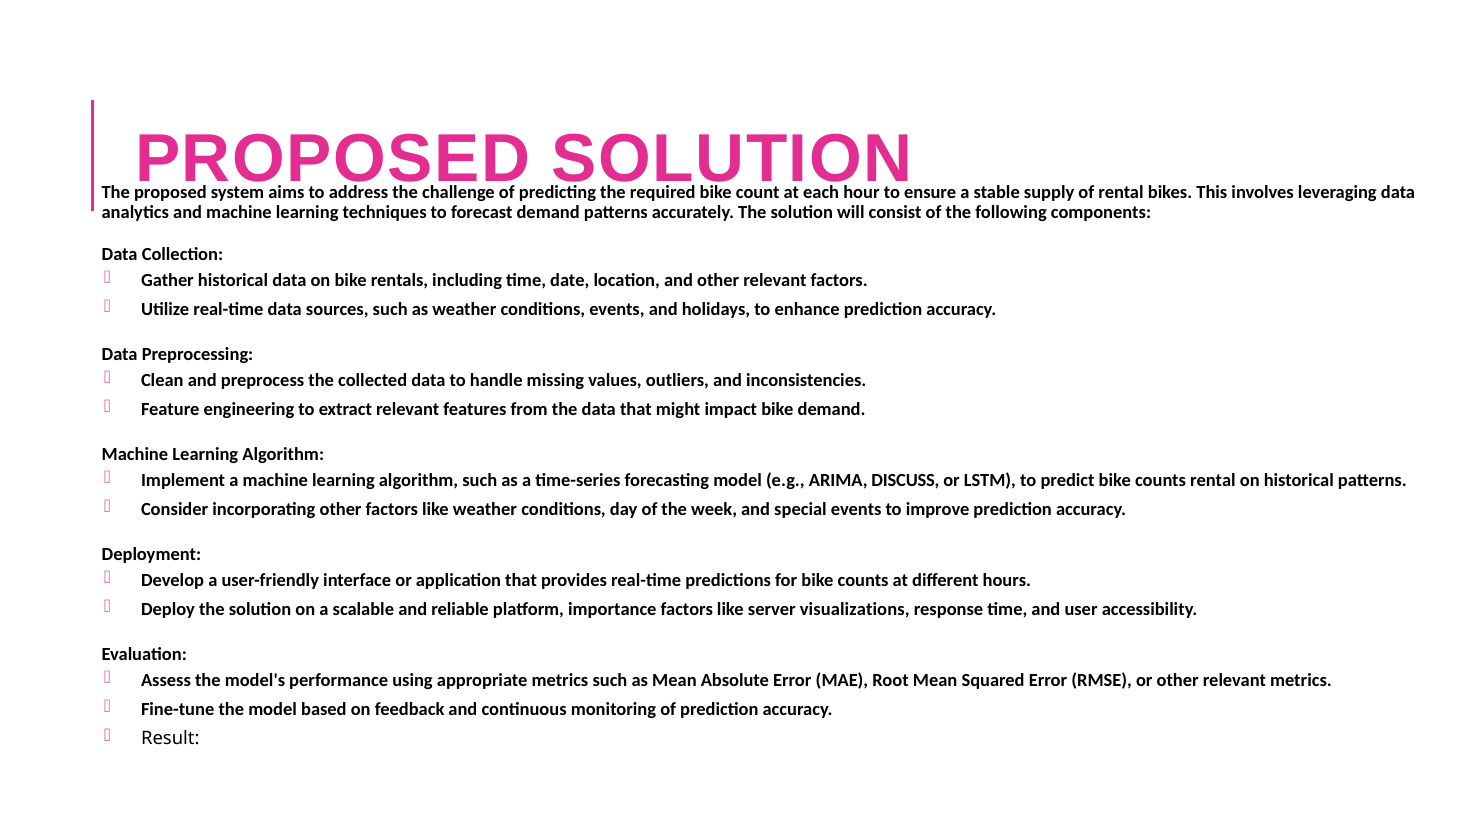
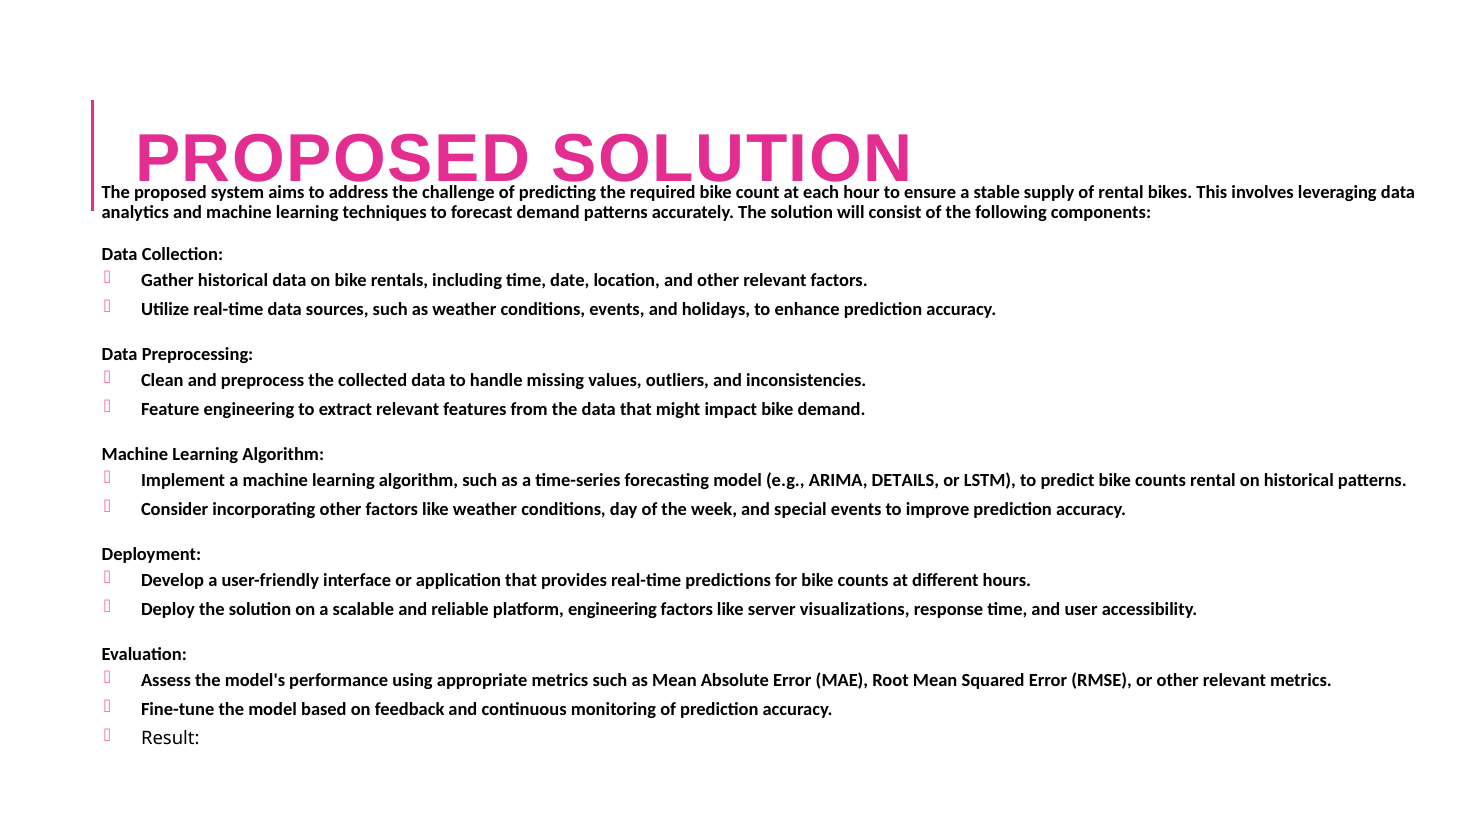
DISCUSS: DISCUSS -> DETAILS (905, 480)
platform importance: importance -> engineering (612, 609)
